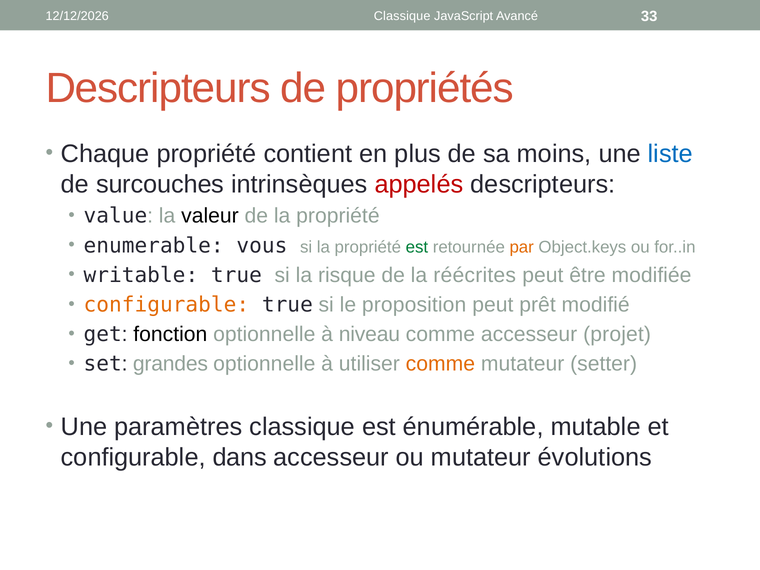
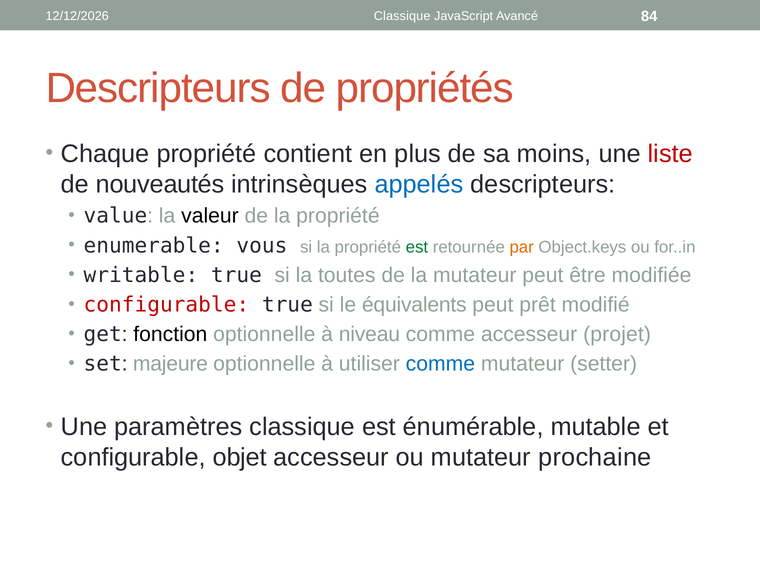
33: 33 -> 84 (649, 16)
liste colour: blue -> red (670, 154)
surcouches: surcouches -> nouveautés (160, 184)
appelés colour: red -> blue (419, 184)
risque: risque -> toutes (347, 275)
la réécrites: réécrites -> mutateur (475, 275)
configurable colour: orange -> red (166, 305)
proposition: proposition -> équivalents (414, 305)
grandes: grandes -> majeure (170, 364)
comme colour: orange -> blue (440, 364)
dans: dans -> objet (240, 457)
évolutions: évolutions -> prochaine (595, 457)
